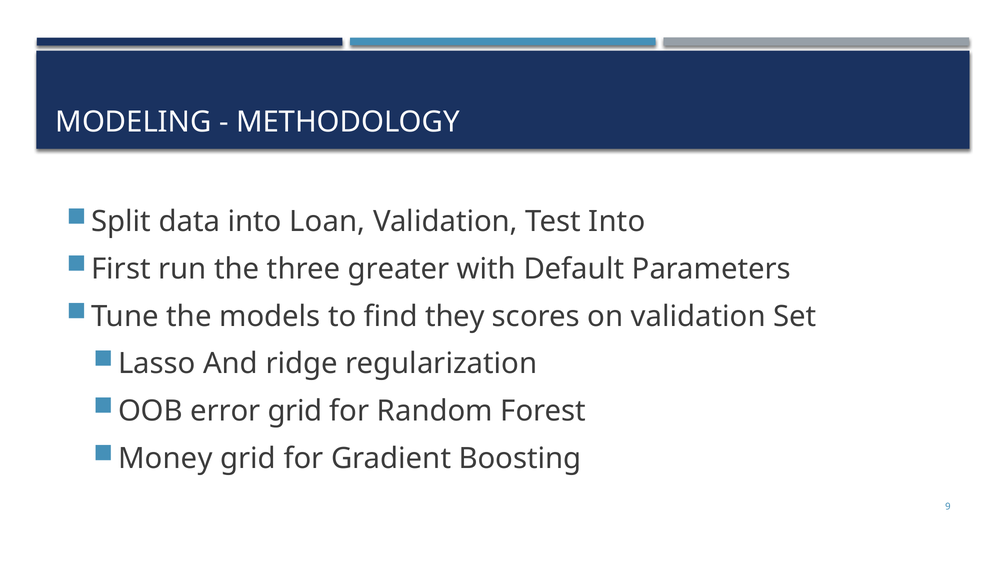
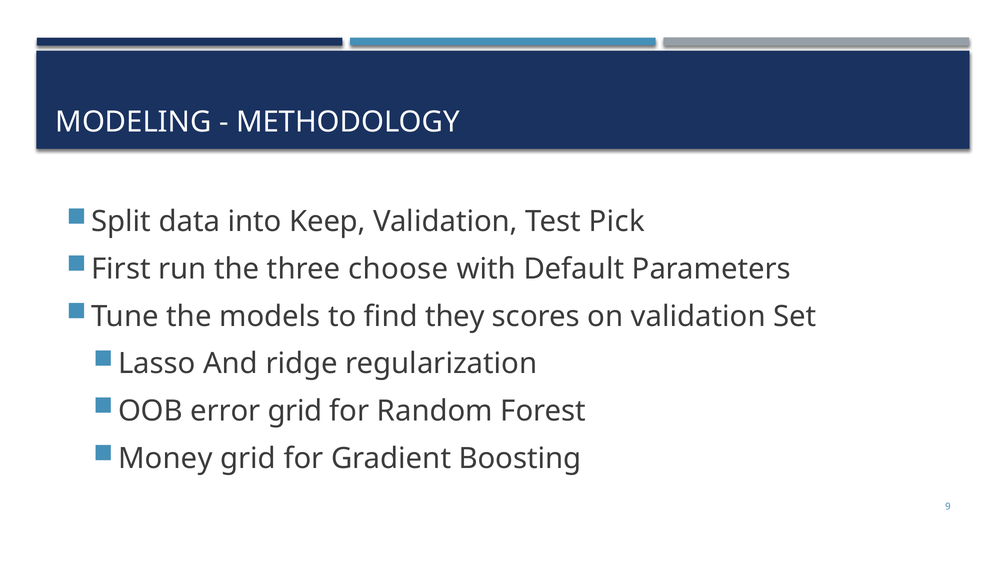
Loan: Loan -> Keep (327, 222)
Test Into: Into -> Pick (617, 222)
greater: greater -> choose (398, 269)
